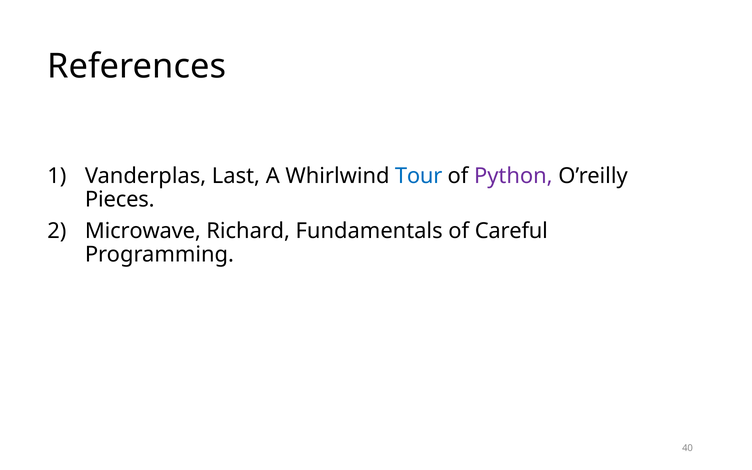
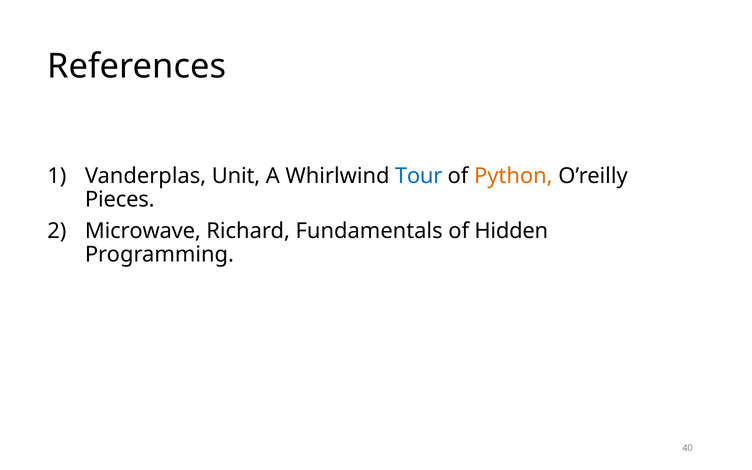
Last: Last -> Unit (236, 176)
Python colour: purple -> orange (513, 176)
Careful: Careful -> Hidden (511, 231)
